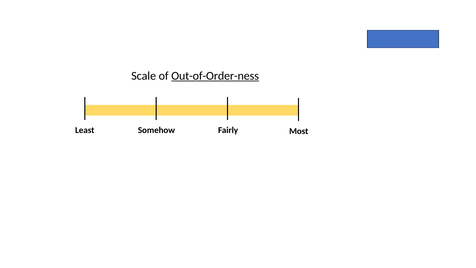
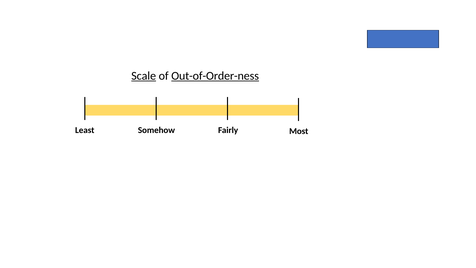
Scale underline: none -> present (144, 76)
